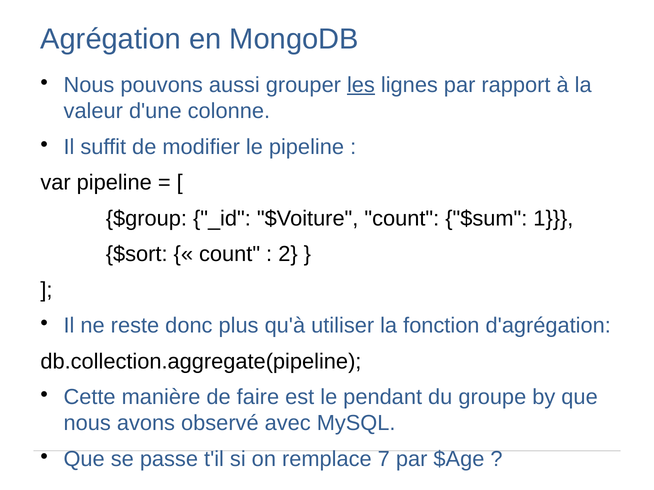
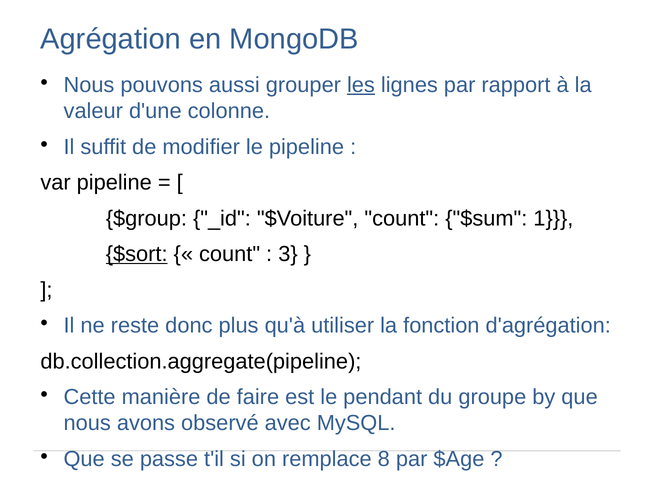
$sort underline: none -> present (137, 254)
2: 2 -> 3 (288, 254)
7: 7 -> 8 (384, 460)
